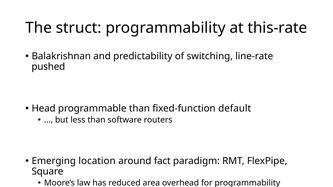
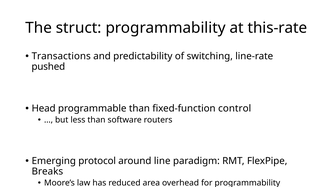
Balakrishnan: Balakrishnan -> Transactions (61, 56)
default: default -> control (235, 109)
location: location -> protocol (97, 161)
fact: fact -> line (162, 161)
Square: Square -> Breaks (47, 172)
